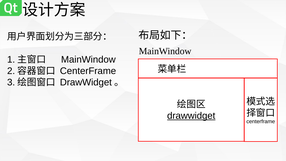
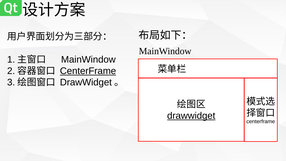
CenterFrame underline: none -> present (88, 71)
